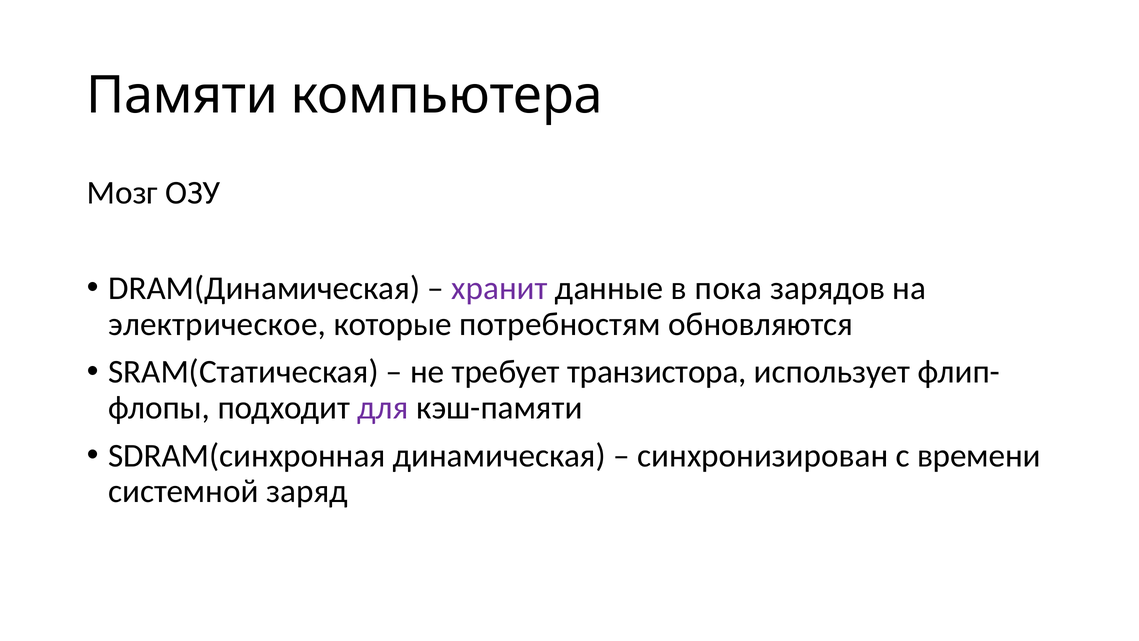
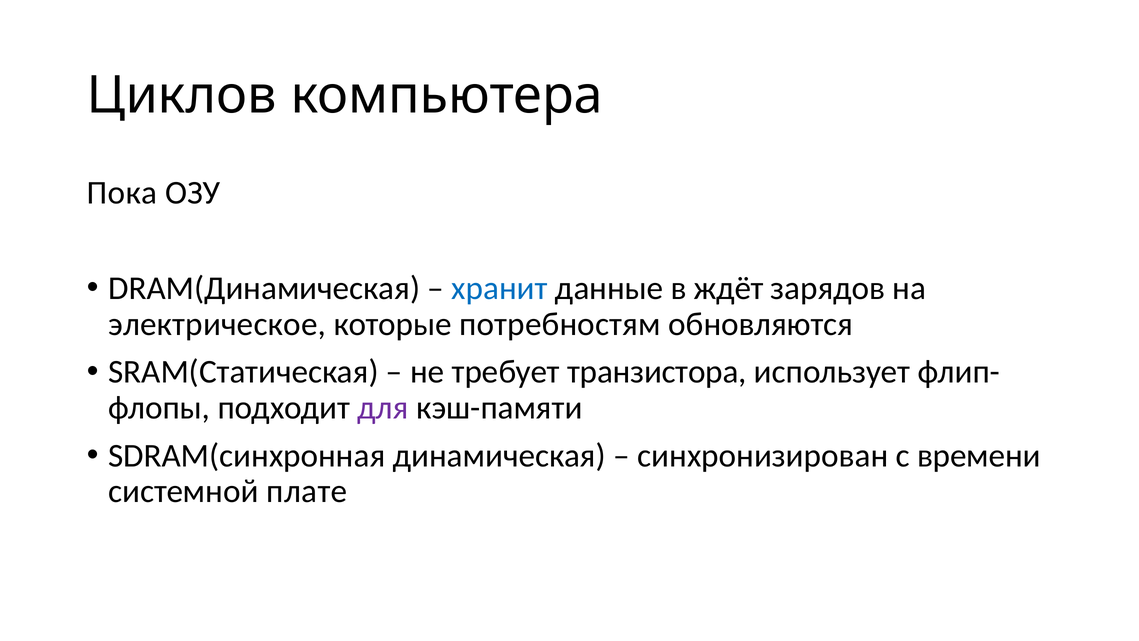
Памяти: Памяти -> Циклов (182, 96)
Мозг: Мозг -> Пока (122, 193)
хранит colour: purple -> blue (499, 288)
пока: пока -> ждёт (729, 288)
заряд: заряд -> плате (307, 491)
